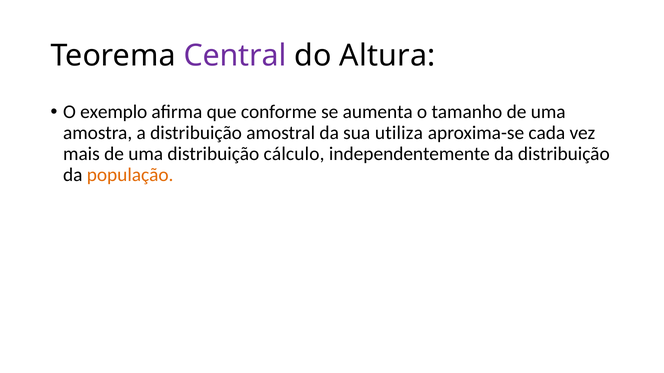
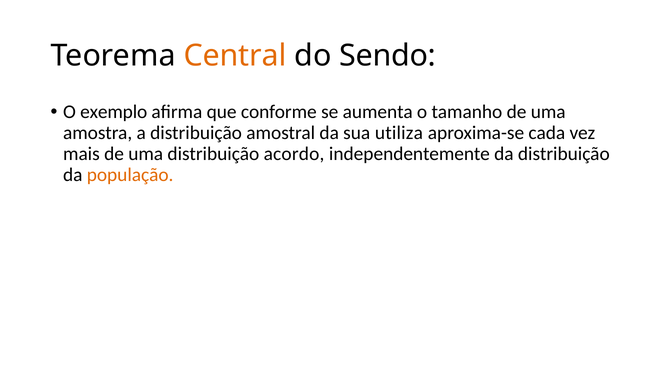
Central colour: purple -> orange (235, 56)
Altura: Altura -> Sendo (388, 56)
cálculo: cálculo -> acordo (294, 154)
